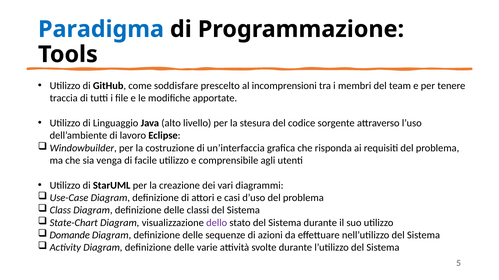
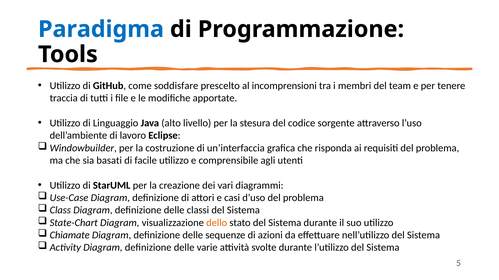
venga: venga -> basati (109, 161)
dello colour: purple -> orange (217, 223)
Domande: Domande -> Chiamate (70, 236)
